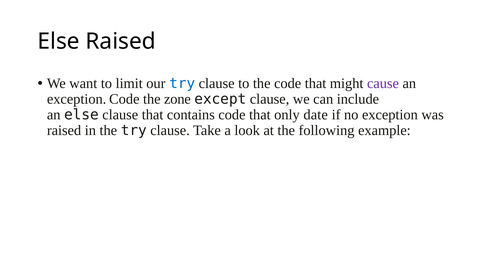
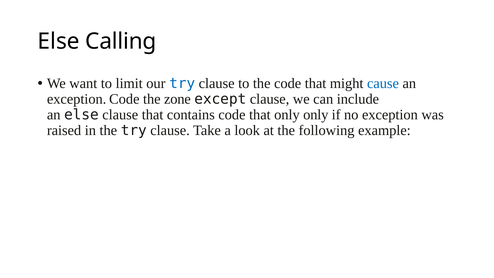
Else Raised: Raised -> Calling (121, 41)
cause colour: purple -> blue (383, 84)
only date: date -> only (316, 115)
